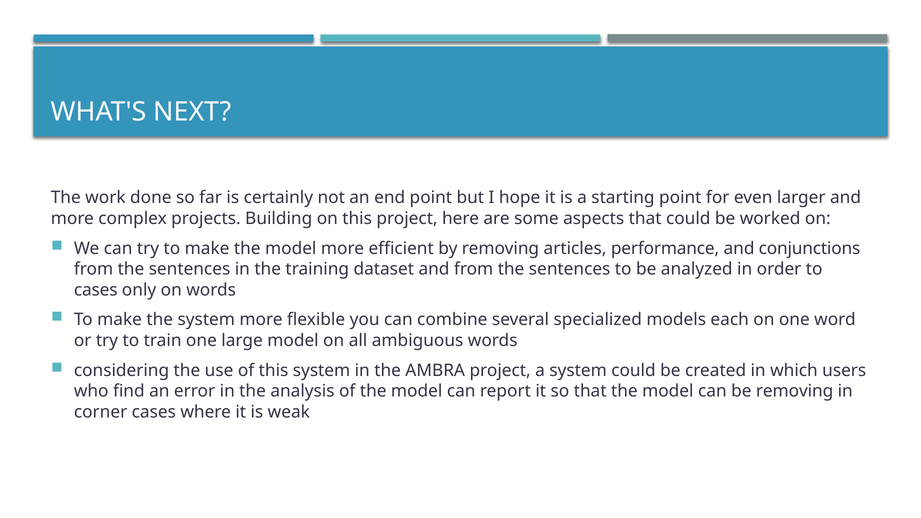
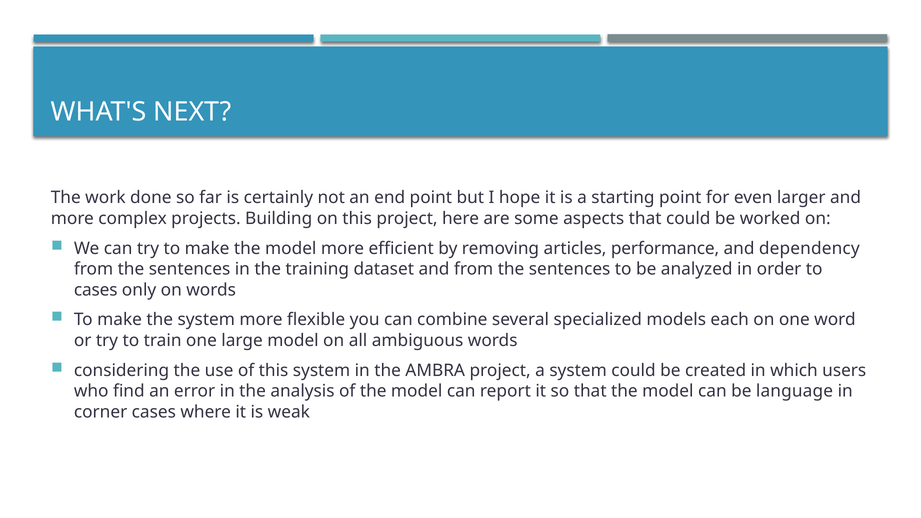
conjunctions: conjunctions -> dependency (809, 248)
be removing: removing -> language (794, 391)
